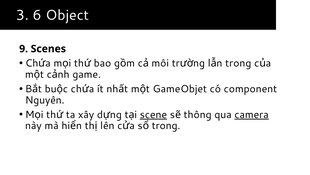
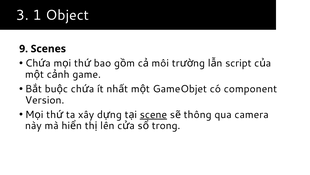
6: 6 -> 1 (37, 15)
trong: trong -> script (238, 63)
Nguyên: Nguyên -> Version (45, 100)
camera underline: present -> none (252, 114)
